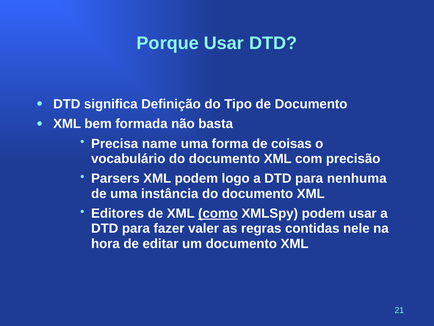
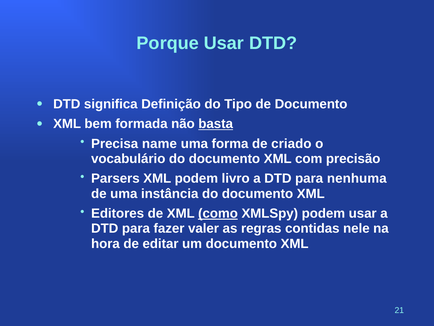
basta underline: none -> present (216, 124)
coisas: coisas -> criado (291, 143)
logo: logo -> livro (236, 178)
